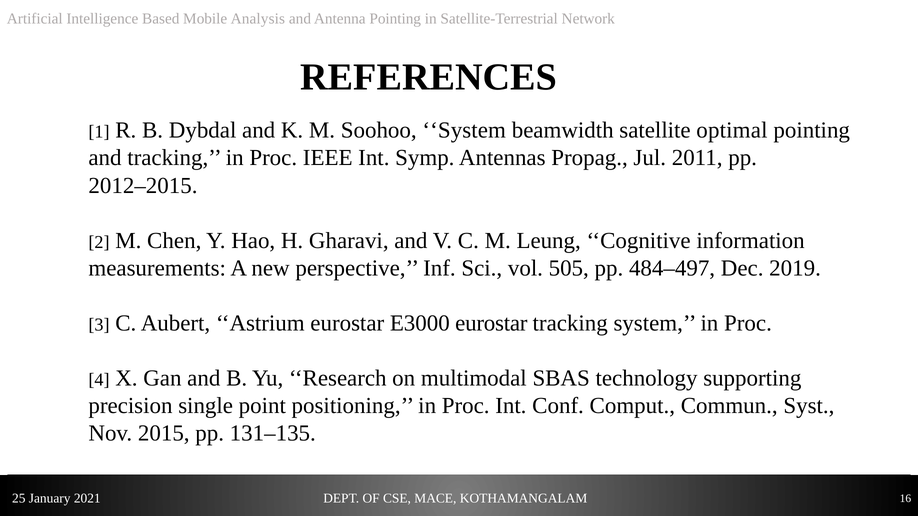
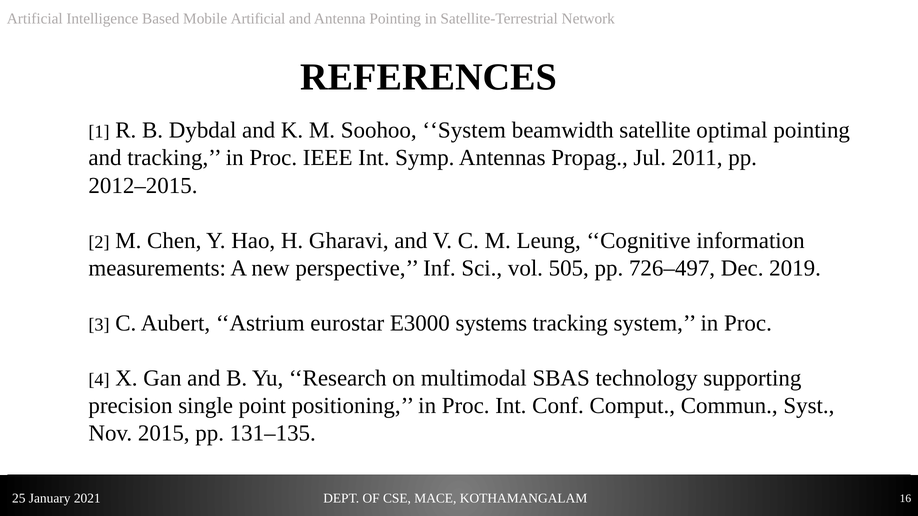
Mobile Analysis: Analysis -> Artificial (258, 19)
484–497: 484–497 -> 726–497 (672, 268)
E3000 eurostar: eurostar -> systems (491, 323)
